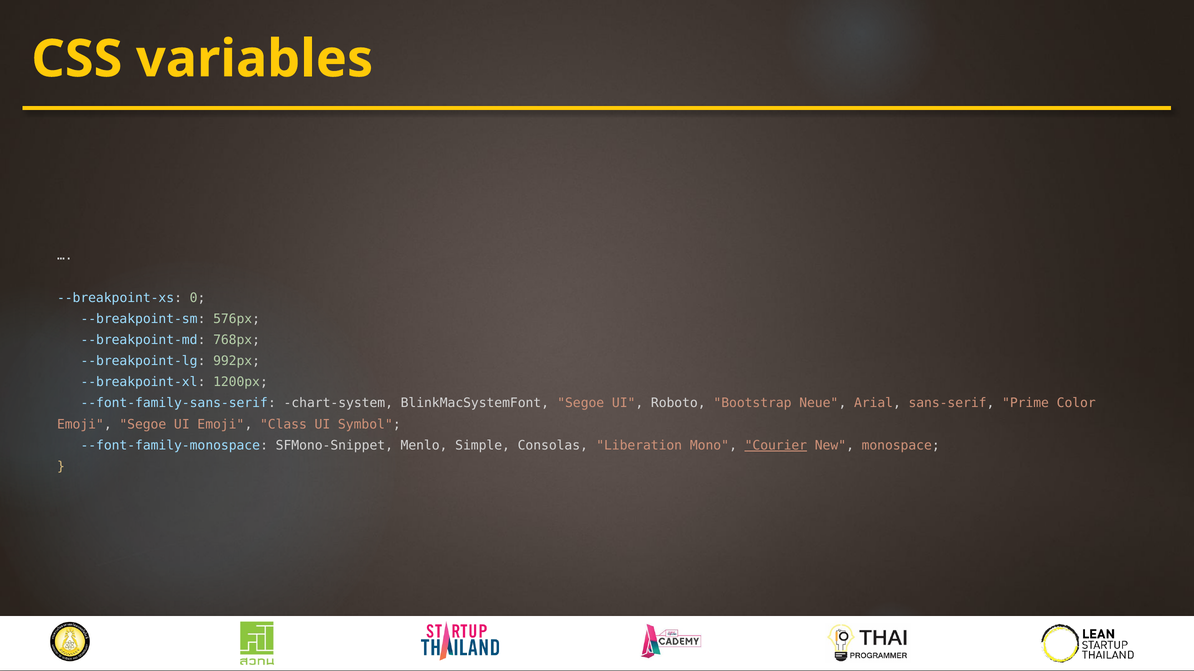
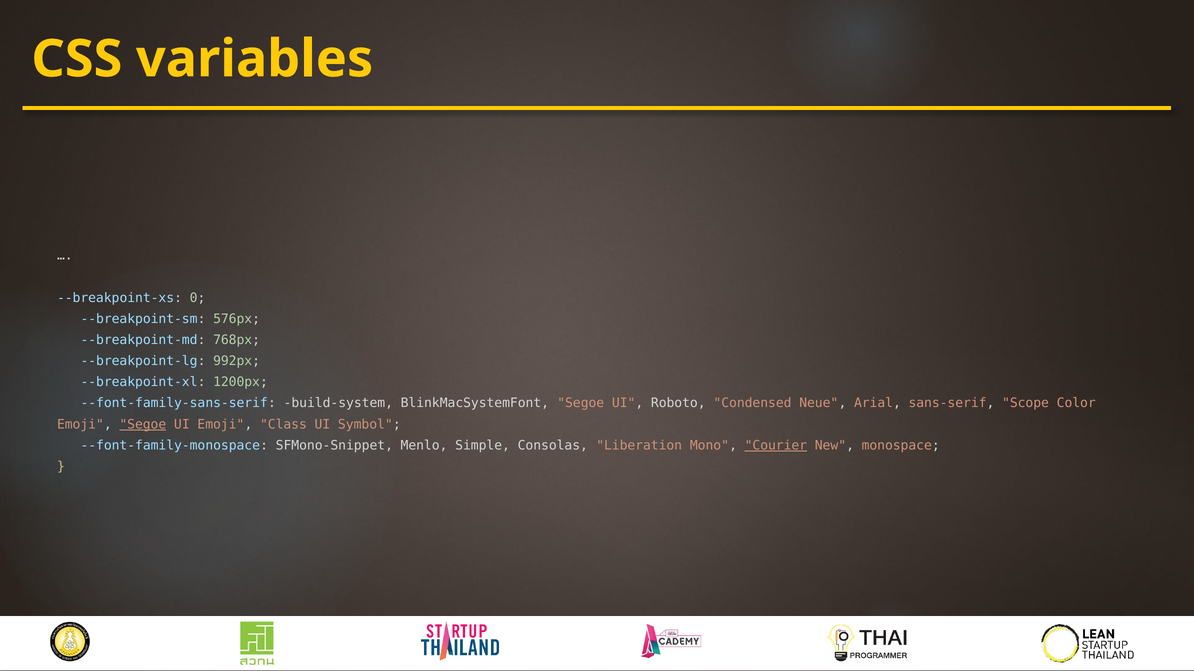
chart-system: chart-system -> build-system (338, 404)
Bootstrap: Bootstrap -> Condensed (753, 404)
Prime: Prime -> Scope (1026, 404)
Segoe underline: none -> present (143, 425)
